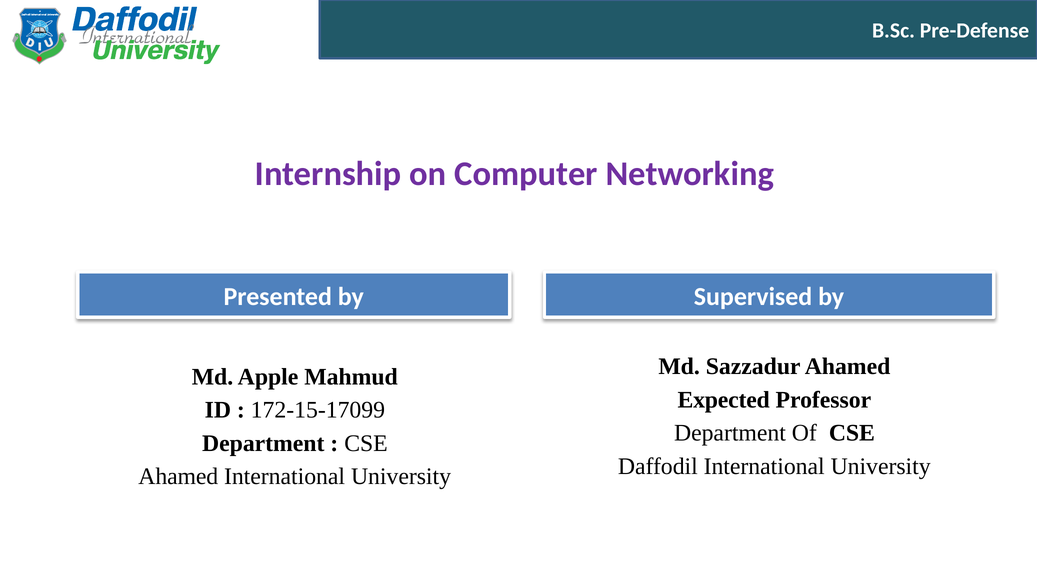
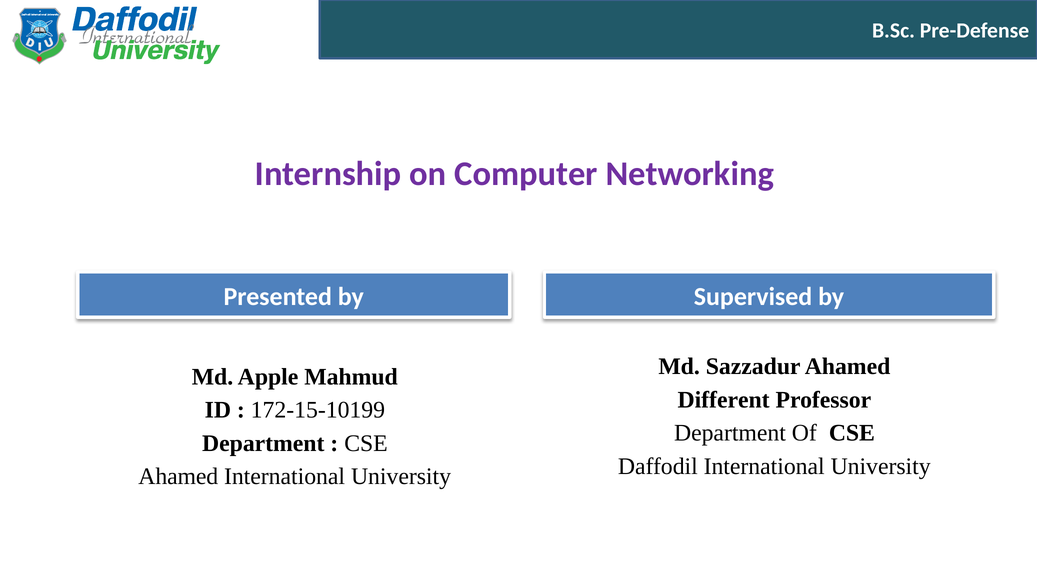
Expected: Expected -> Different (724, 400)
172-15-17099: 172-15-17099 -> 172-15-10199 (318, 410)
